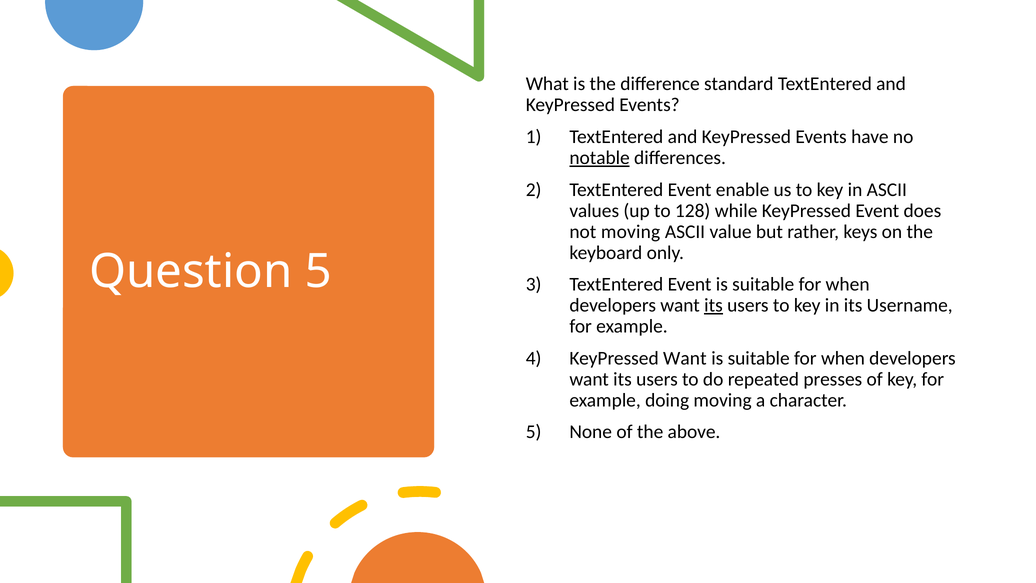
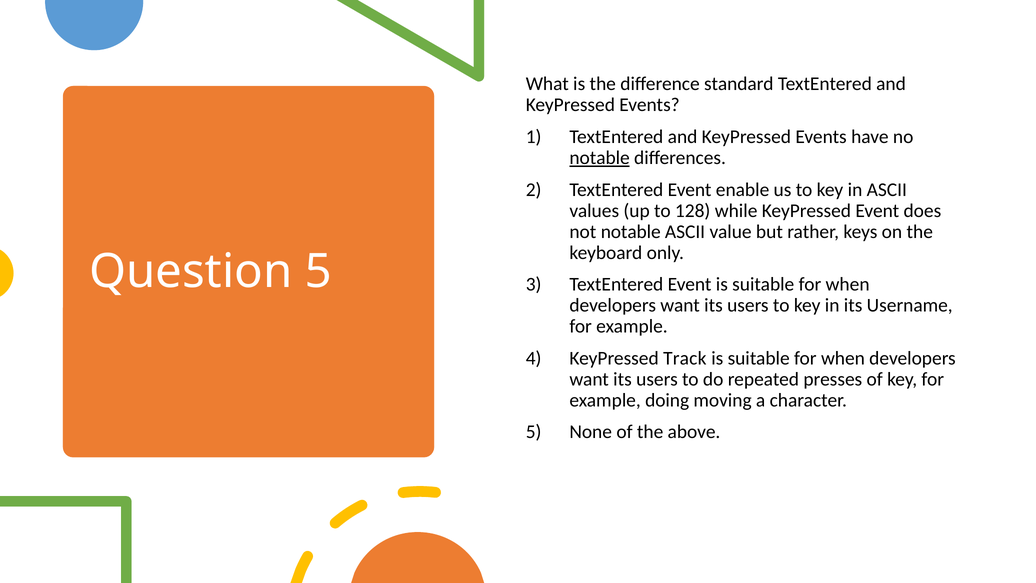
not moving: moving -> notable (631, 232)
its underline: present -> none (713, 305)
KeyPressed Want: Want -> Track (685, 358)
